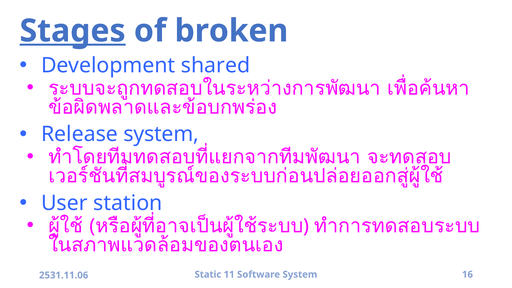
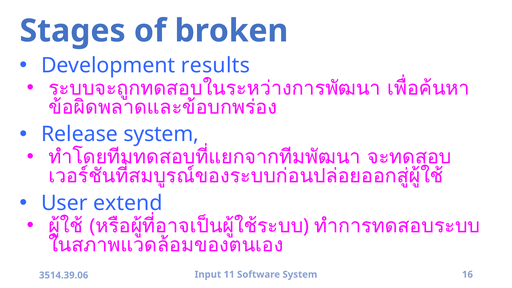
Stages underline: present -> none (73, 31)
shared: shared -> results (215, 65)
station: station -> extend (128, 203)
Static: Static -> Input (208, 274)
2531.11.06: 2531.11.06 -> 3514.39.06 (64, 275)
